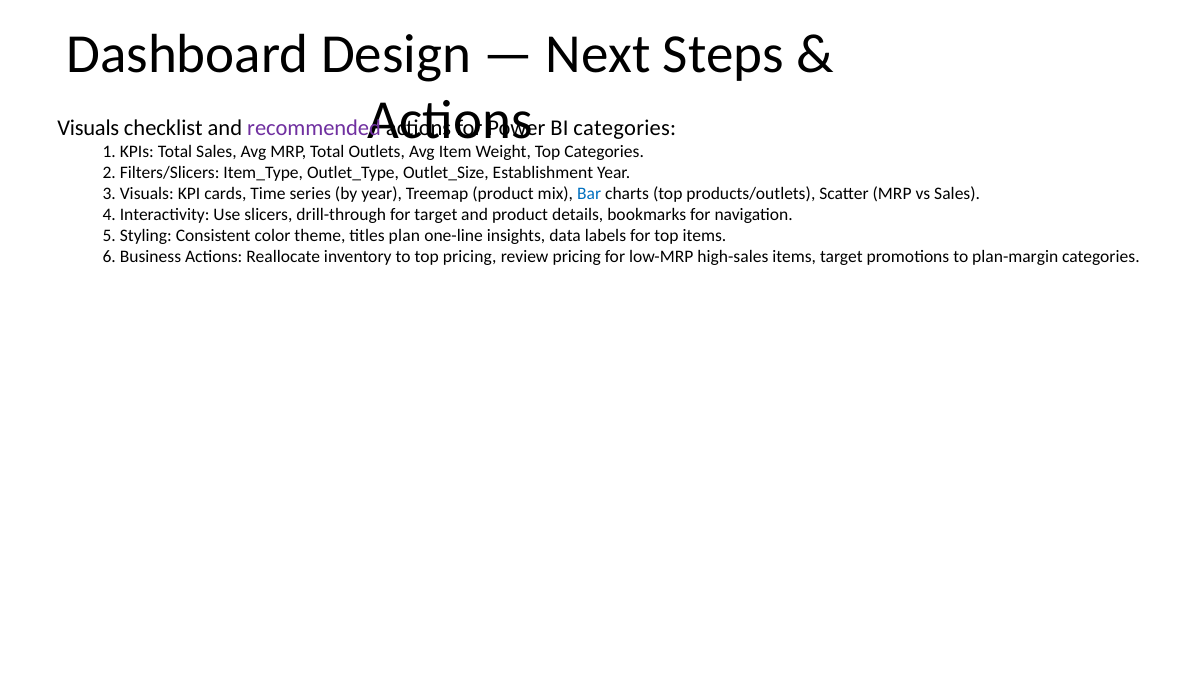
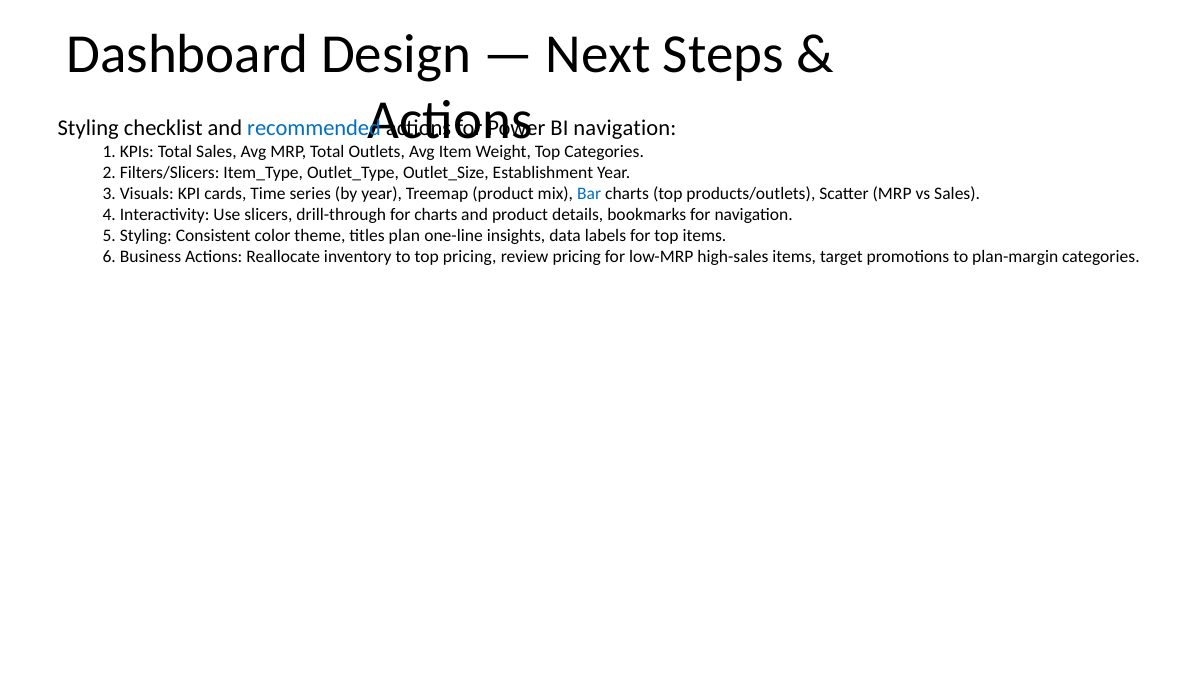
Visuals: Visuals -> Styling (88, 128)
recommended colour: purple -> blue (314, 128)
BI categories: categories -> navigation (625, 128)
for target: target -> charts (436, 214)
